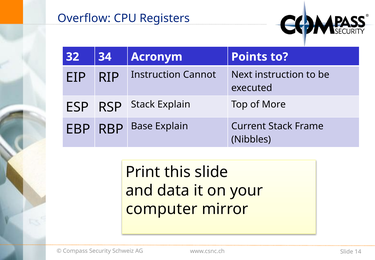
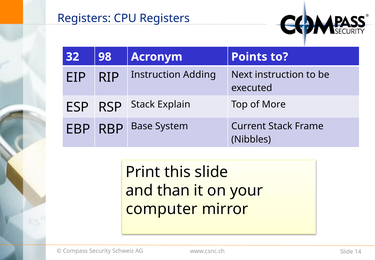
Overflow: Overflow -> Registers (84, 18)
34: 34 -> 98 (105, 57)
Cannot: Cannot -> Adding (200, 75)
Base Explain: Explain -> System (172, 126)
data: data -> than (174, 190)
